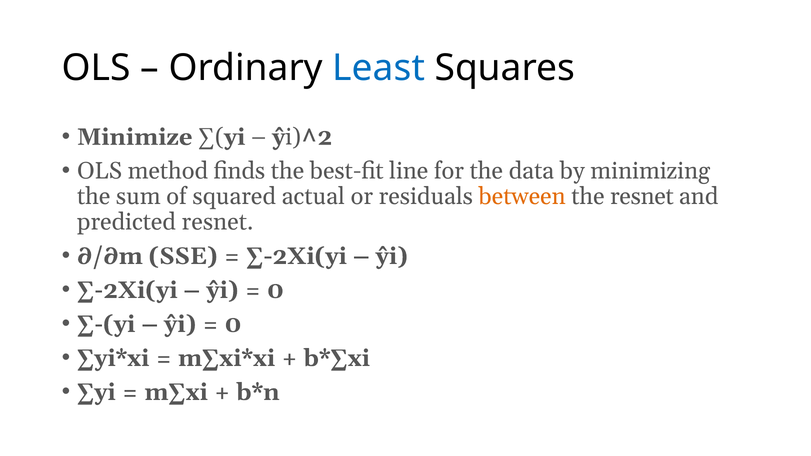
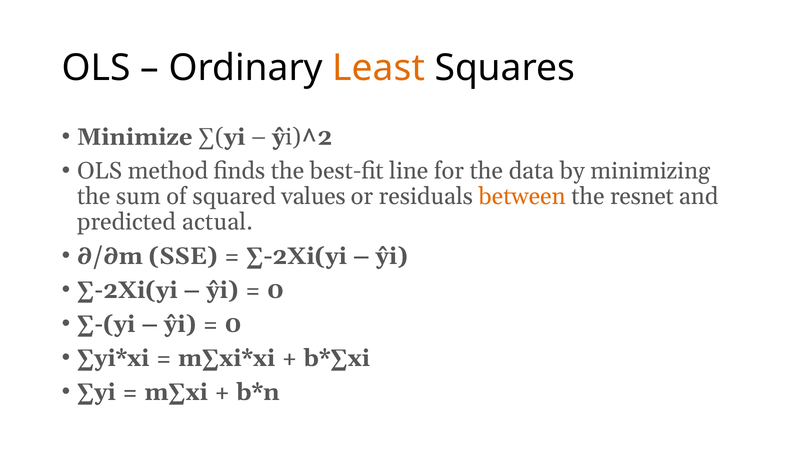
Least colour: blue -> orange (379, 68)
actual: actual -> values (313, 197)
predicted resnet: resnet -> actual (217, 222)
